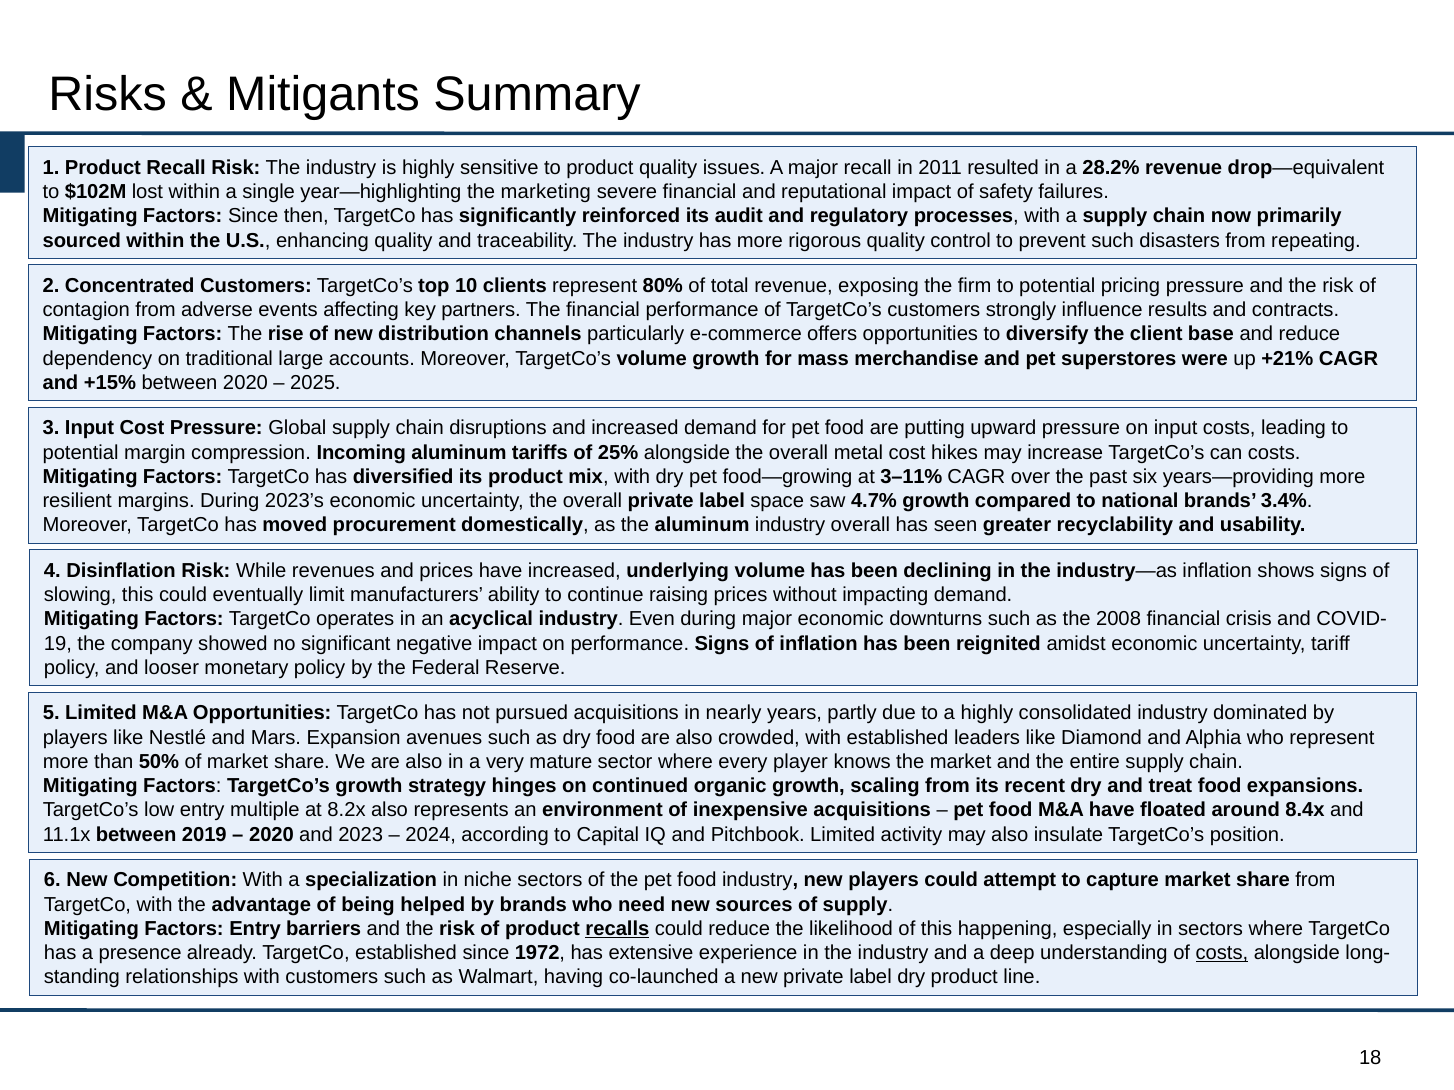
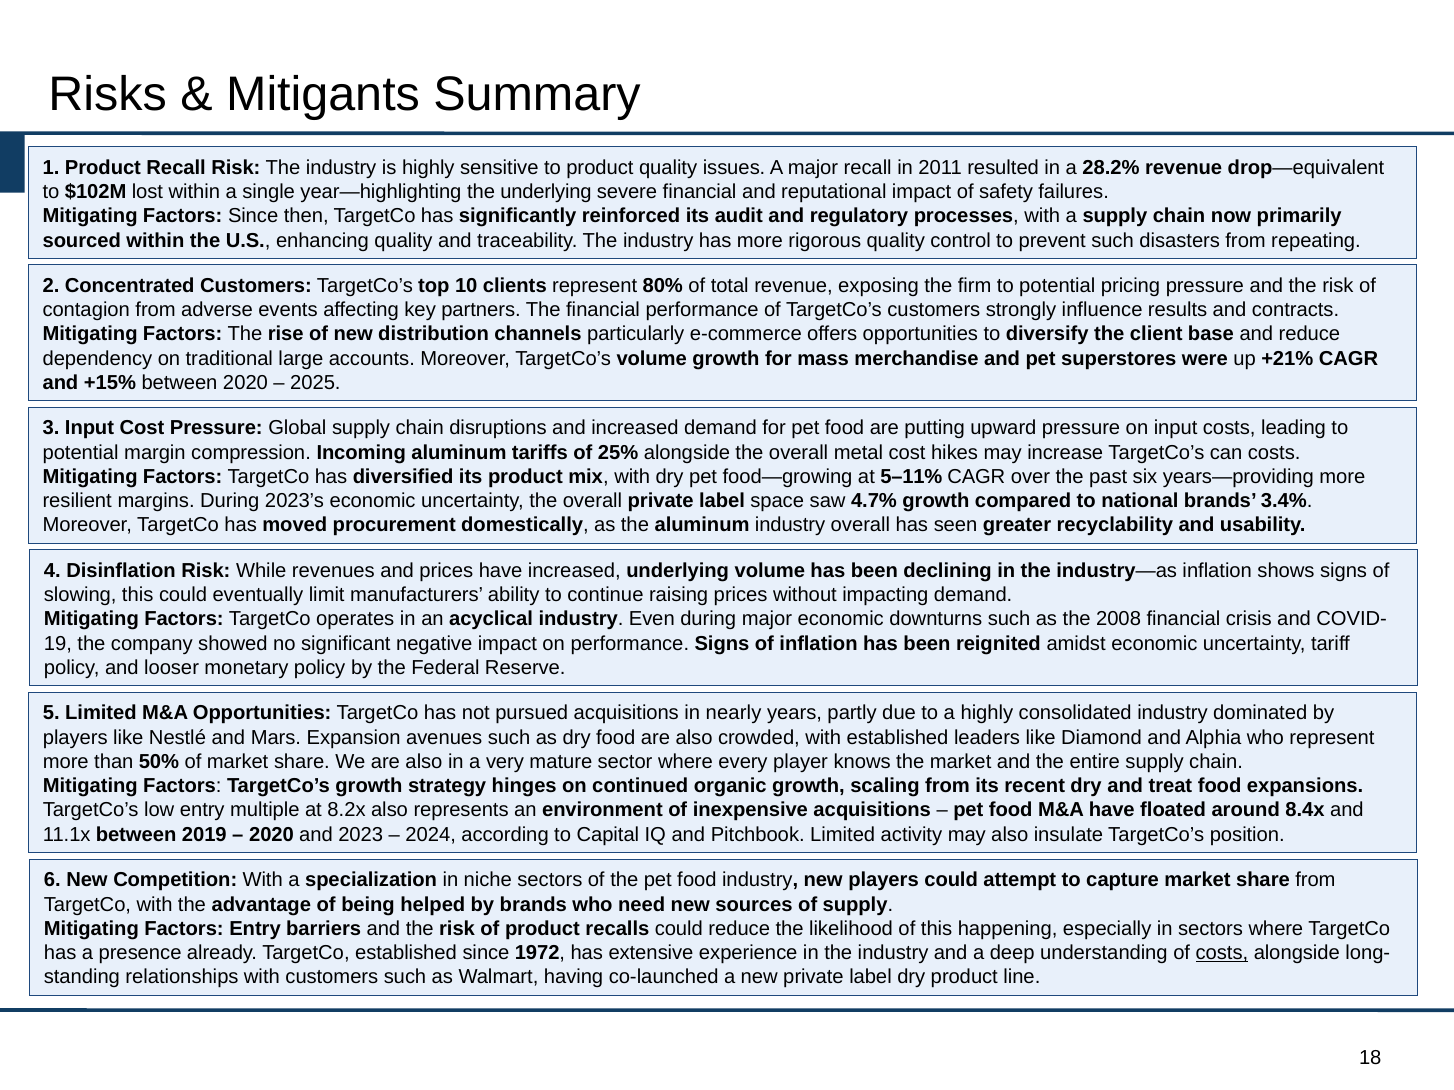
the marketing: marketing -> underlying (546, 192)
3–11%: 3–11% -> 5–11% (911, 477)
recalls underline: present -> none (617, 929)
